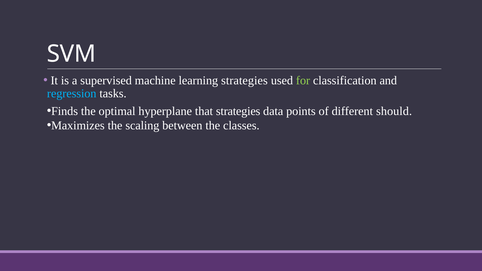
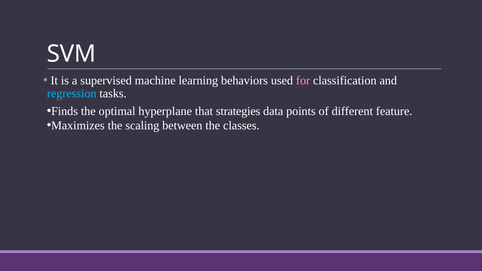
learning strategies: strategies -> behaviors (244, 80)
for colour: light green -> pink (303, 80)
should: should -> feature (394, 111)
